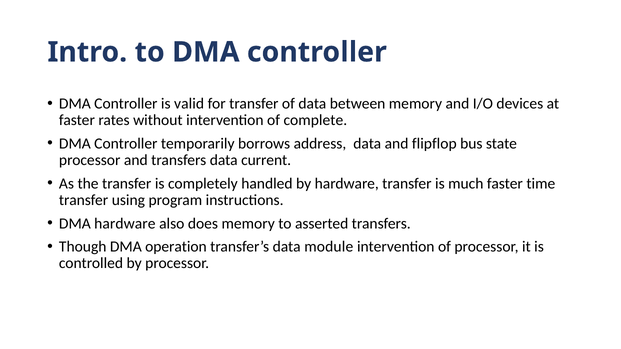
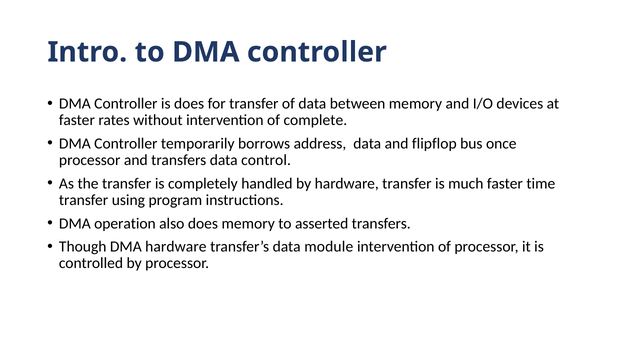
is valid: valid -> does (189, 104)
state: state -> once (501, 144)
current: current -> control (266, 160)
DMA hardware: hardware -> operation (125, 224)
DMA operation: operation -> hardware (176, 247)
